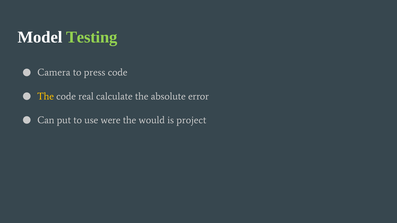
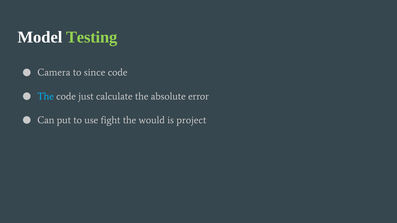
press: press -> since (95, 73)
The colour: yellow -> light blue (46, 96)
real: real -> just (86, 96)
were: were -> fight (111, 120)
